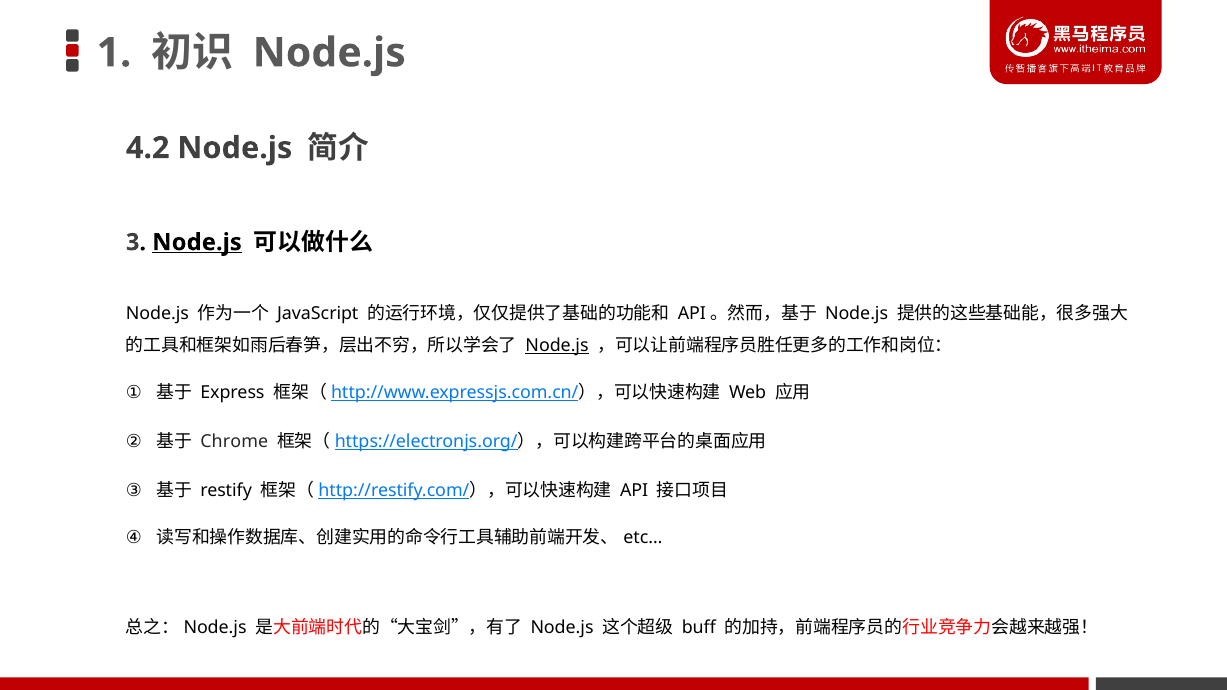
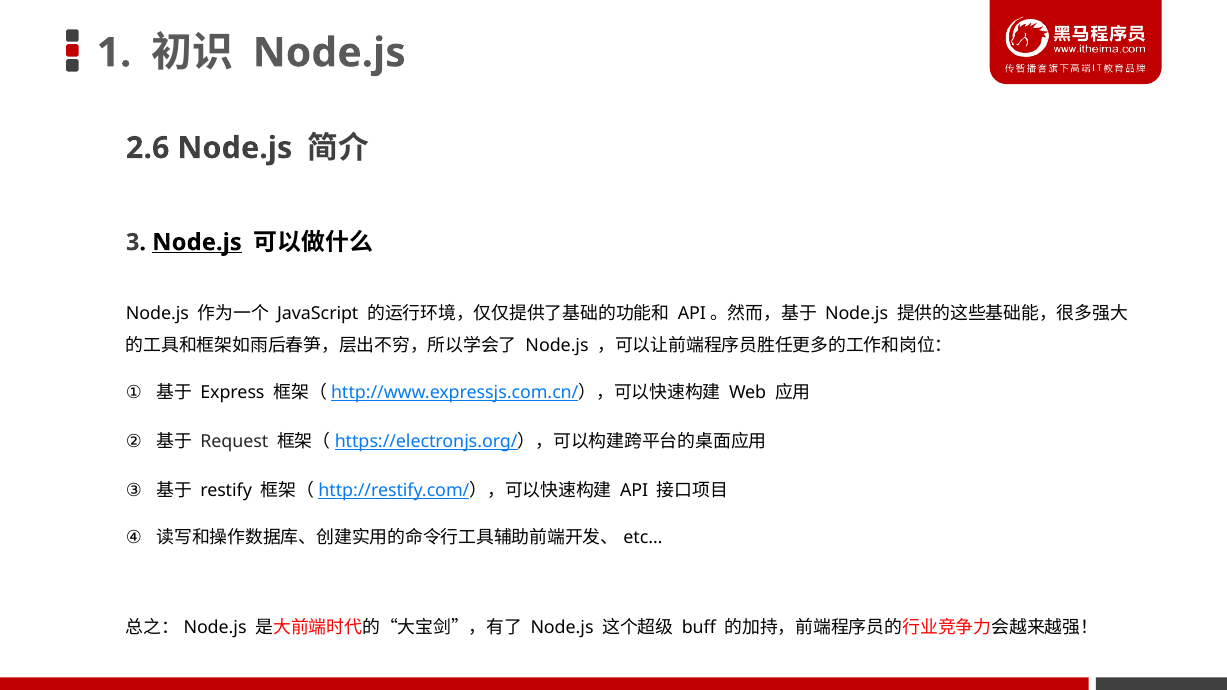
4.2: 4.2 -> 2.6 (148, 148)
Node.js underline: present -> none (557, 346)
Chrome: Chrome -> Request (234, 441)
